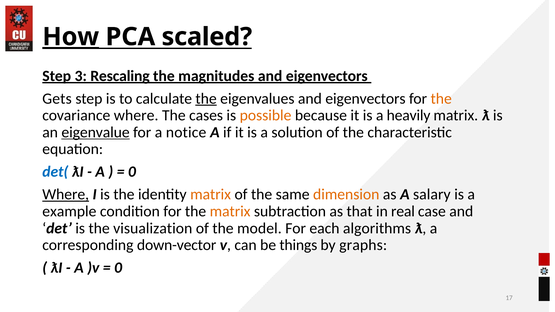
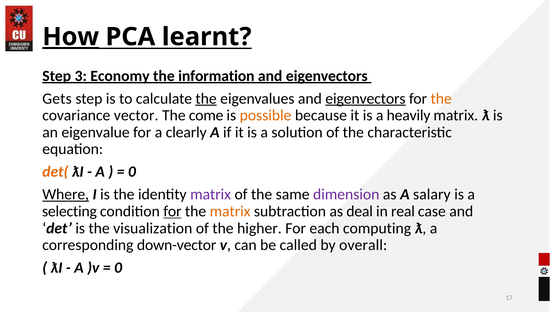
scaled: scaled -> learnt (207, 37)
Rescaling: Rescaling -> Economy (120, 76)
magnitudes: magnitudes -> information (216, 76)
eigenvectors underline: none -> present (365, 99)
covariance where: where -> vector (136, 115)
cases: cases -> come (206, 115)
eigenvalue underline: present -> none (96, 132)
notice: notice -> clearly (186, 132)
det( colour: blue -> orange (55, 172)
matrix colour: orange -> purple (211, 195)
dimension colour: orange -> purple (346, 195)
example: example -> selecting (69, 211)
for underline: none -> present (172, 211)
that: that -> deal (360, 211)
model: model -> higher (259, 228)
algorithms: algorithms -> computing (377, 228)
things: things -> called (298, 245)
graphs: graphs -> overall (363, 245)
